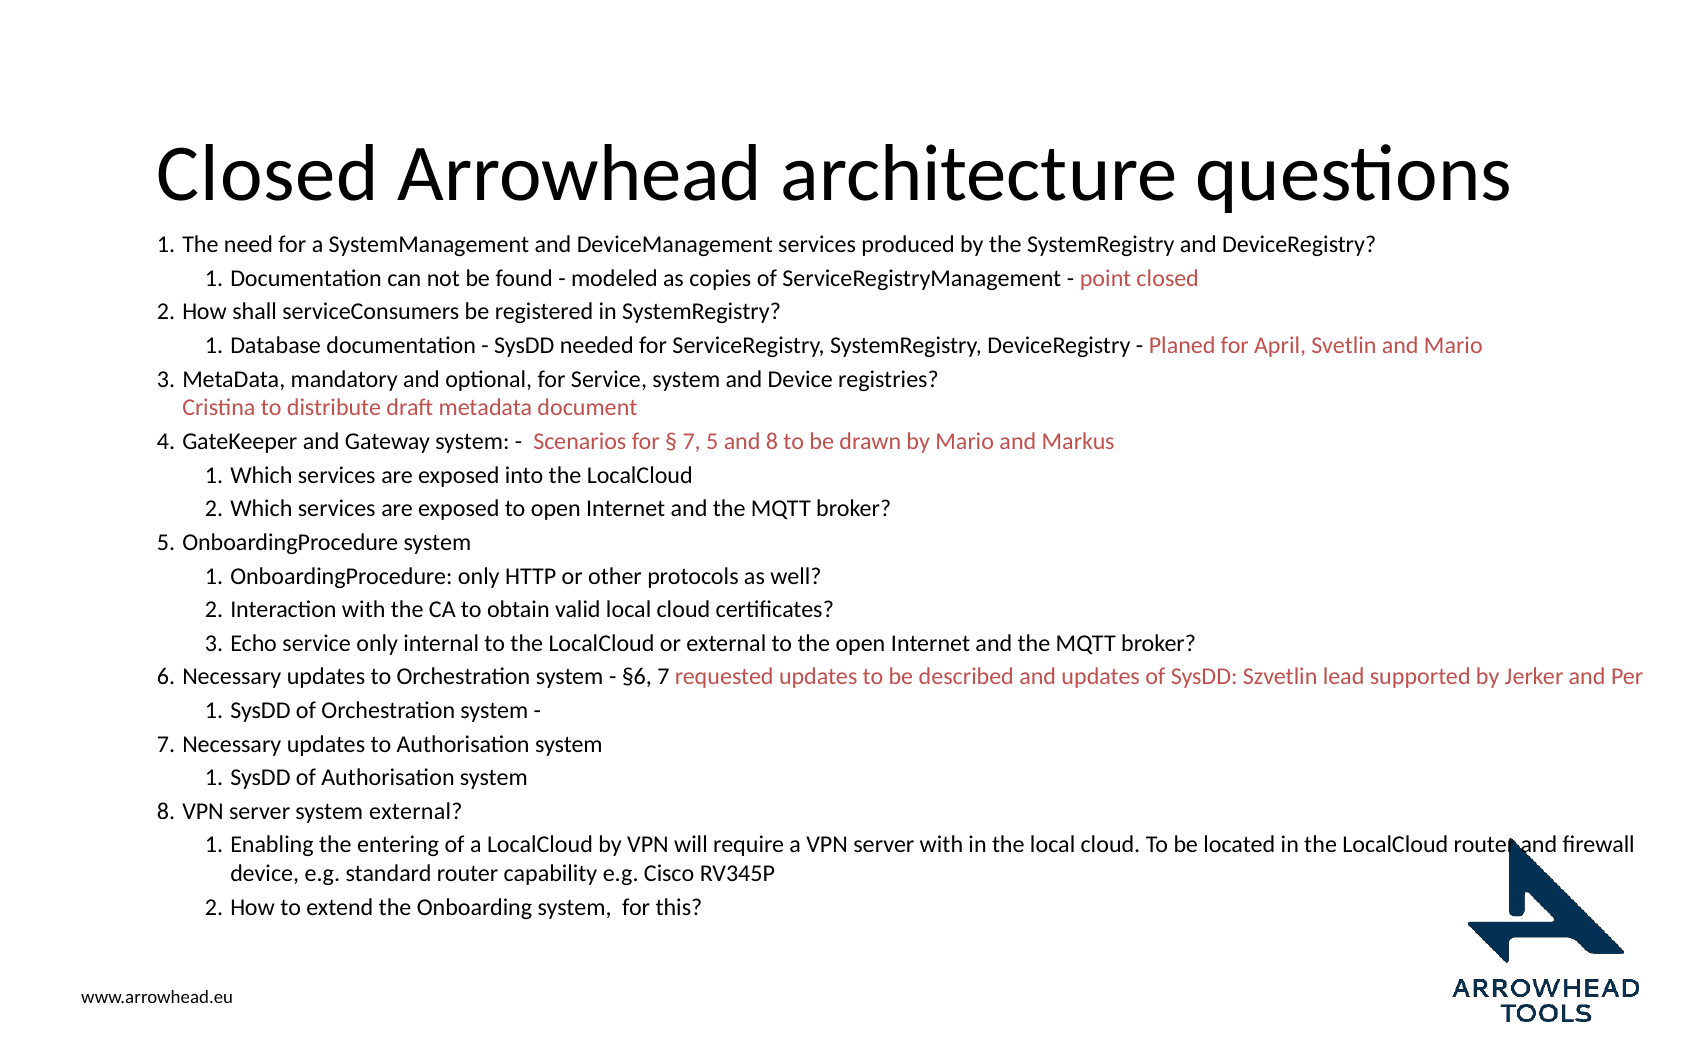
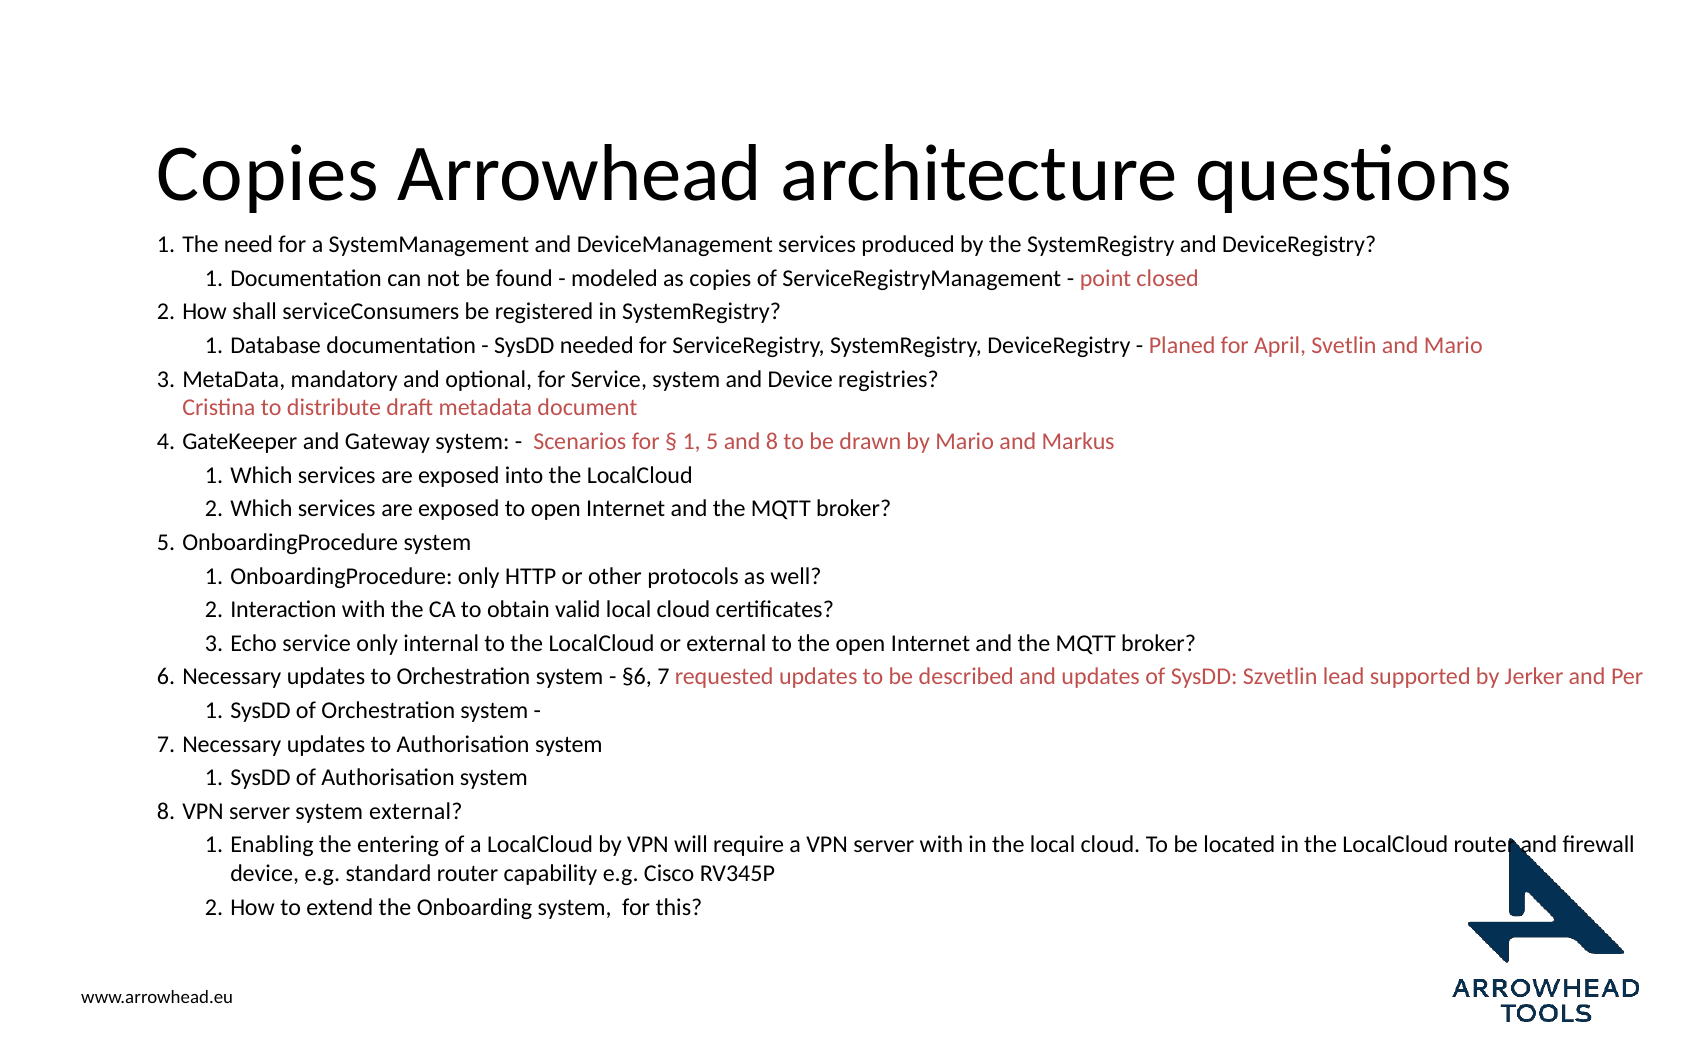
Closed: Closed -> Copies (268, 174)
7: 7 -> 1 (692, 441)
